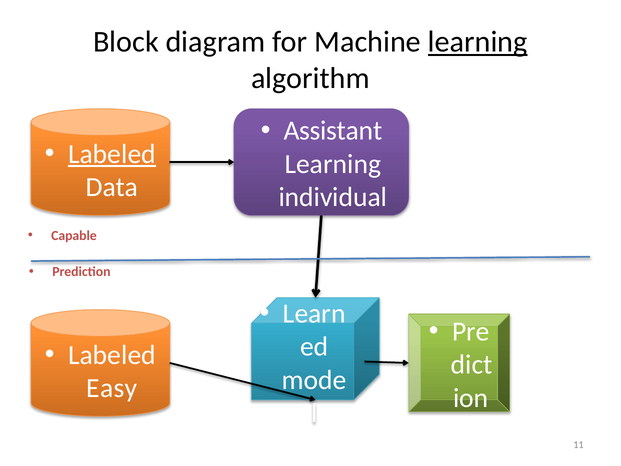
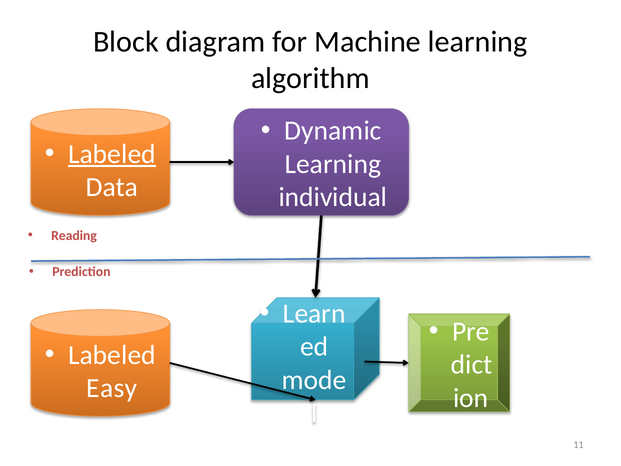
learning underline: present -> none (478, 42)
Assistant: Assistant -> Dynamic (333, 131)
Capable: Capable -> Reading (74, 235)
